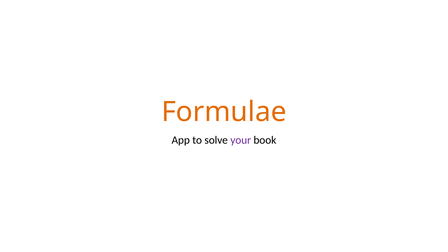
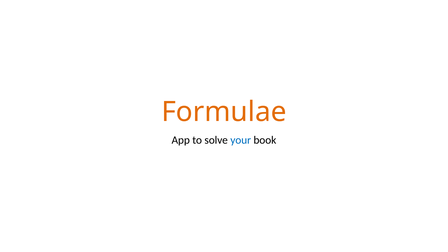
your colour: purple -> blue (241, 140)
